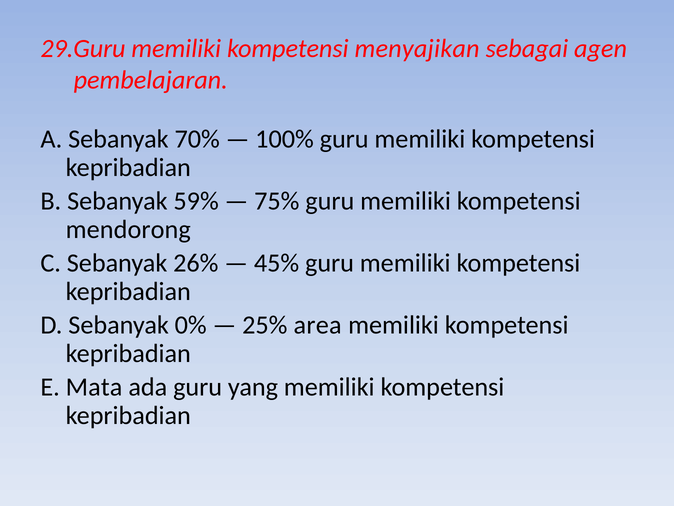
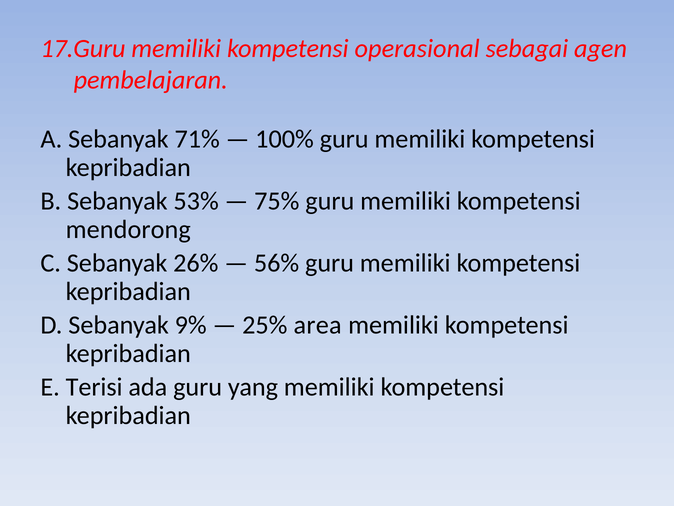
29.Guru: 29.Guru -> 17.Guru (83, 48)
menyajikan: menyajikan -> operasional (417, 48)
70%: 70% -> 71% (197, 139)
59%: 59% -> 53% (196, 201)
45%: 45% -> 56% (277, 263)
0%: 0% -> 9% (191, 325)
Mata: Mata -> Terisi (94, 387)
